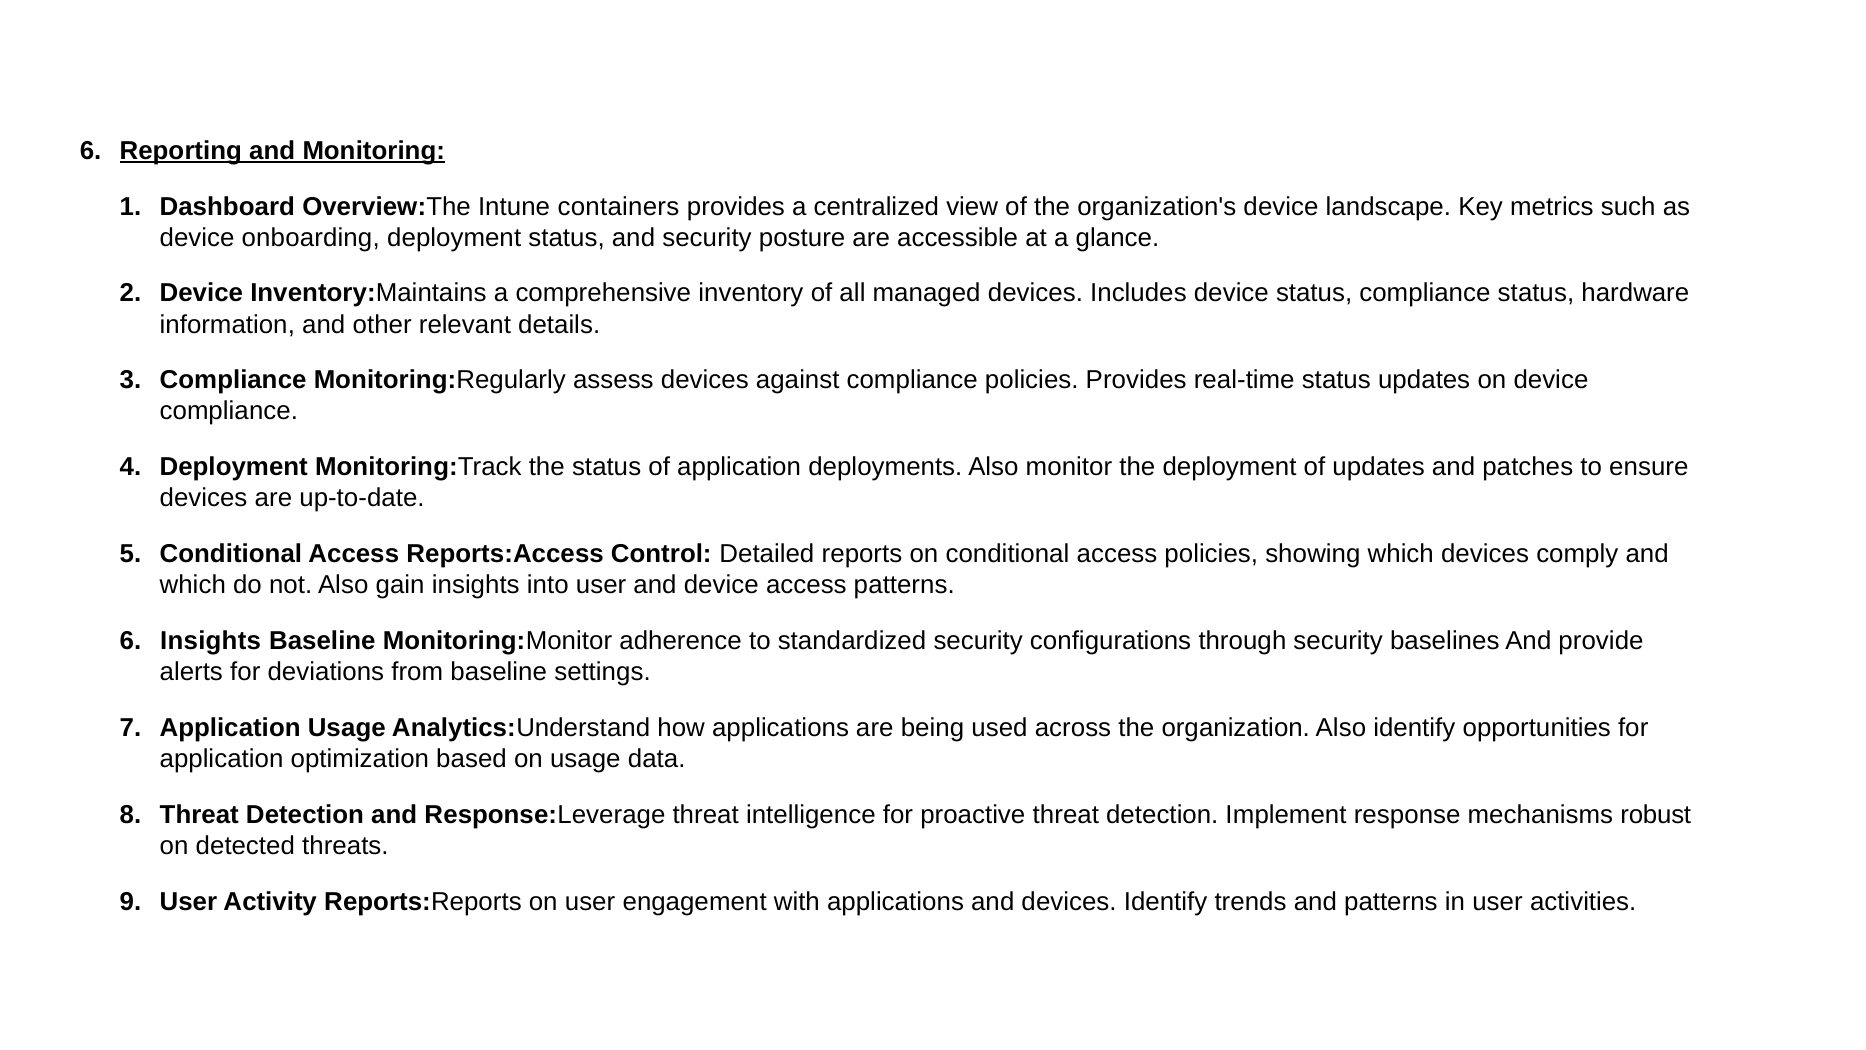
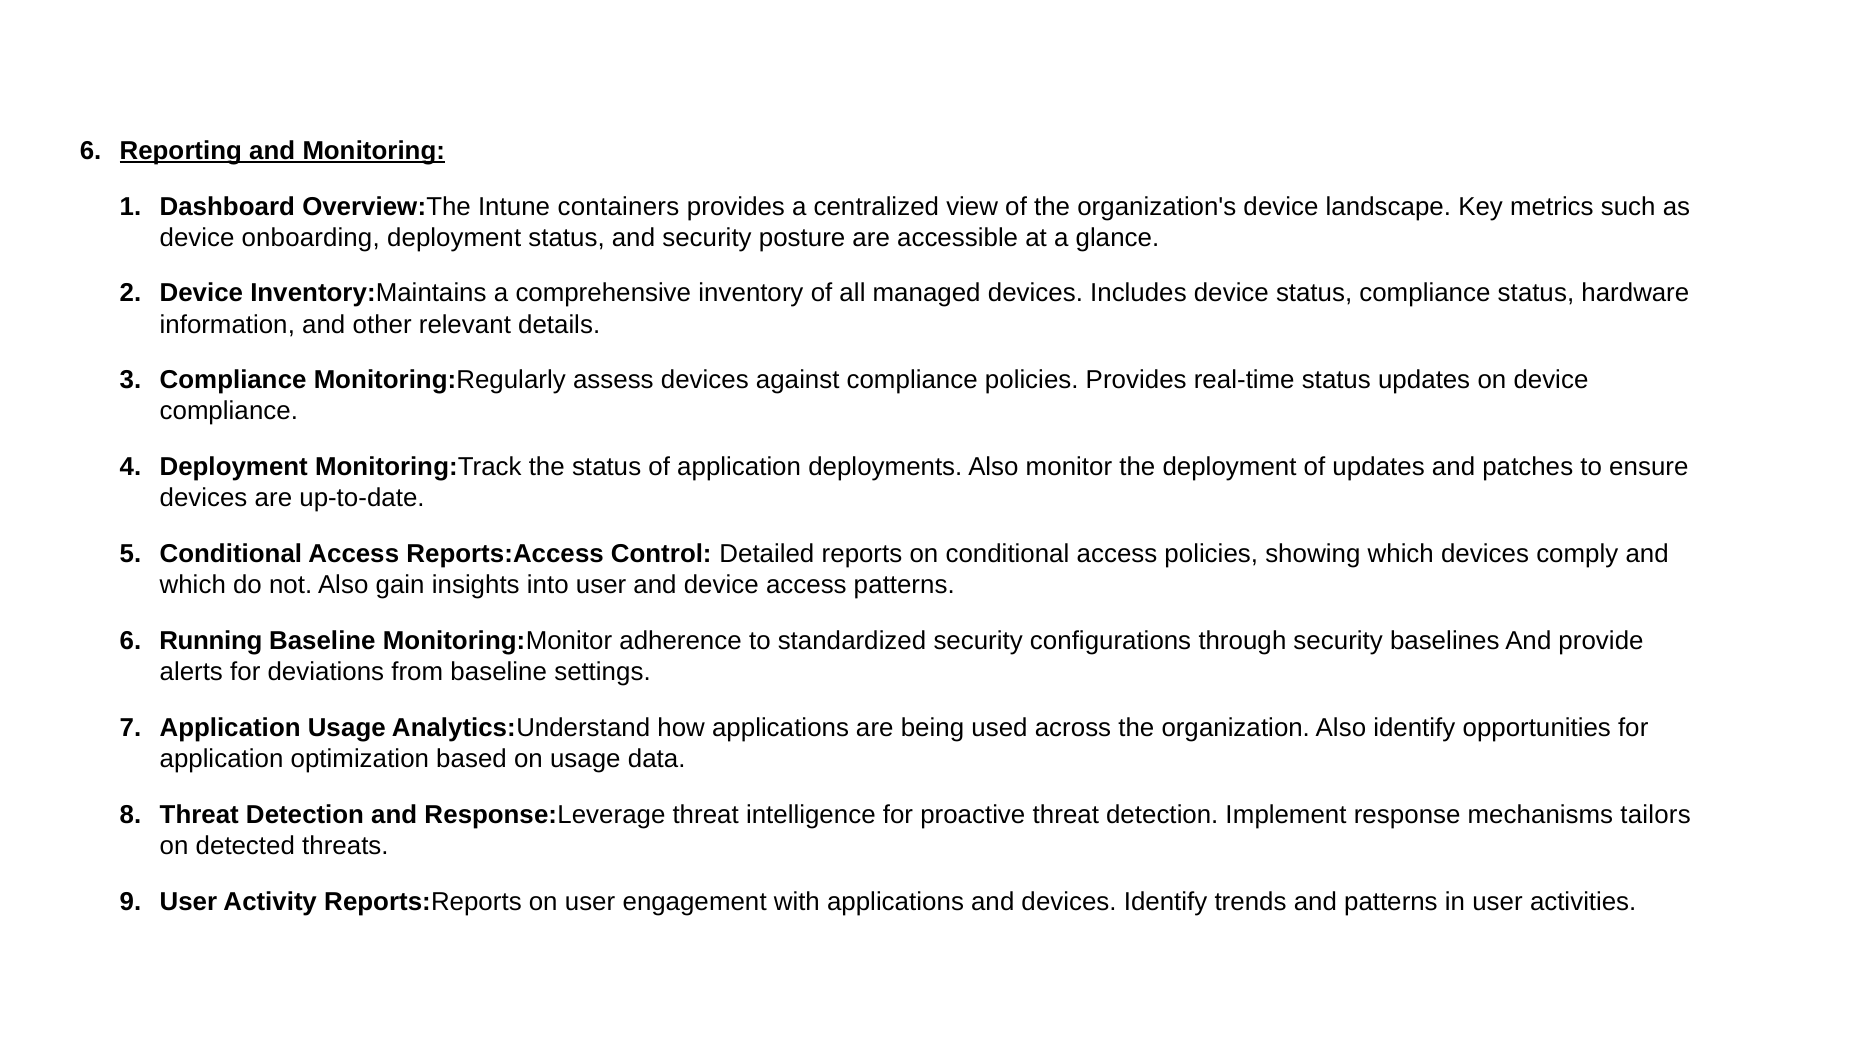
Insights: Insights -> Running (211, 641)
robust: robust -> tailors (1656, 815)
